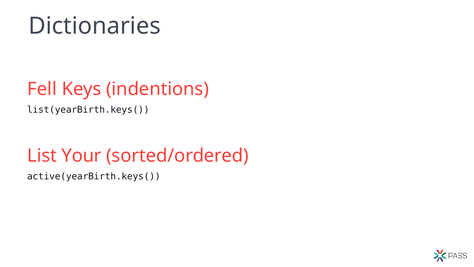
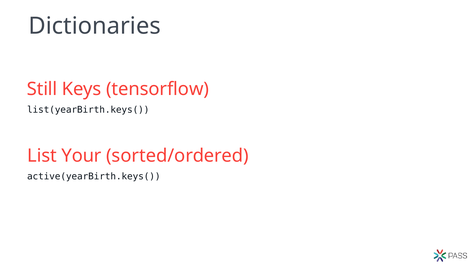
Fell: Fell -> Still (42, 89)
indentions: indentions -> tensorflow (158, 89)
